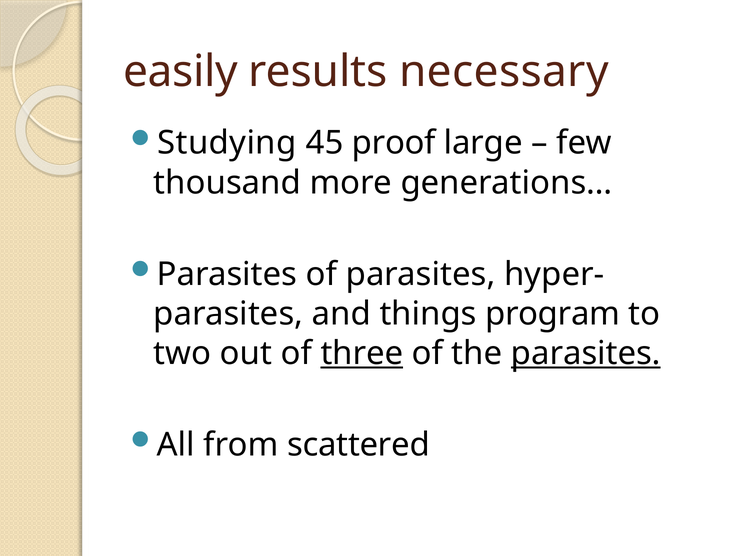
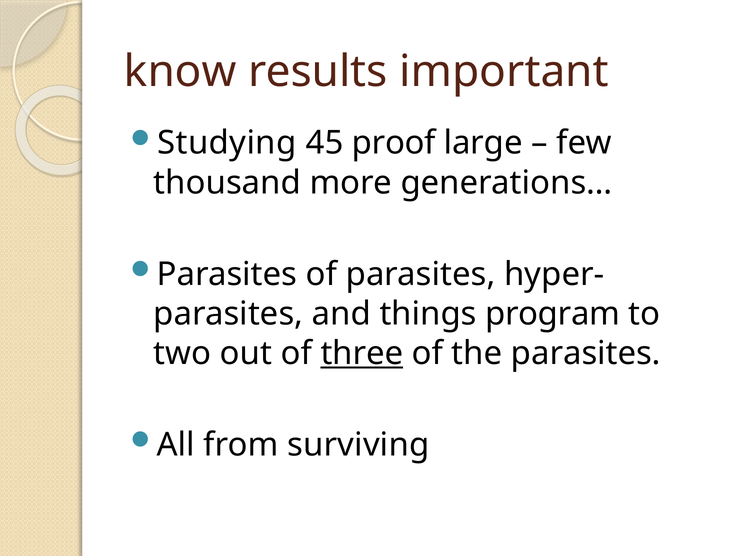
easily: easily -> know (180, 72)
necessary: necessary -> important (504, 72)
parasites underline: present -> none (586, 354)
scattered: scattered -> surviving (358, 445)
